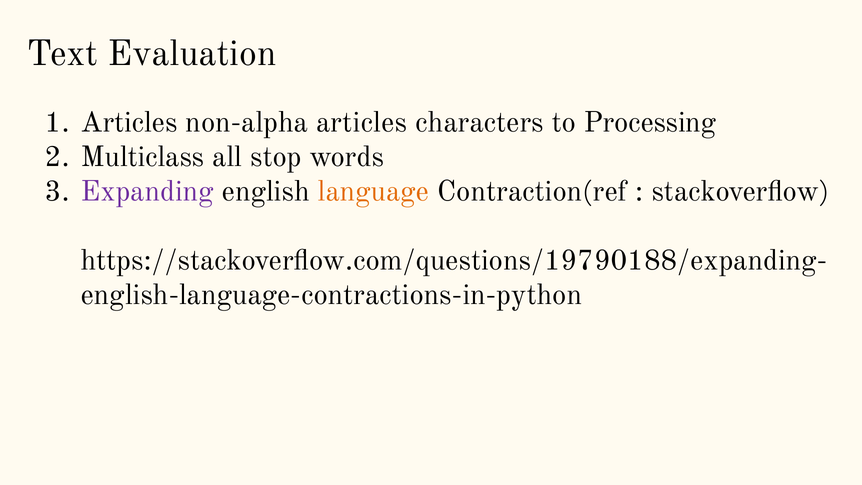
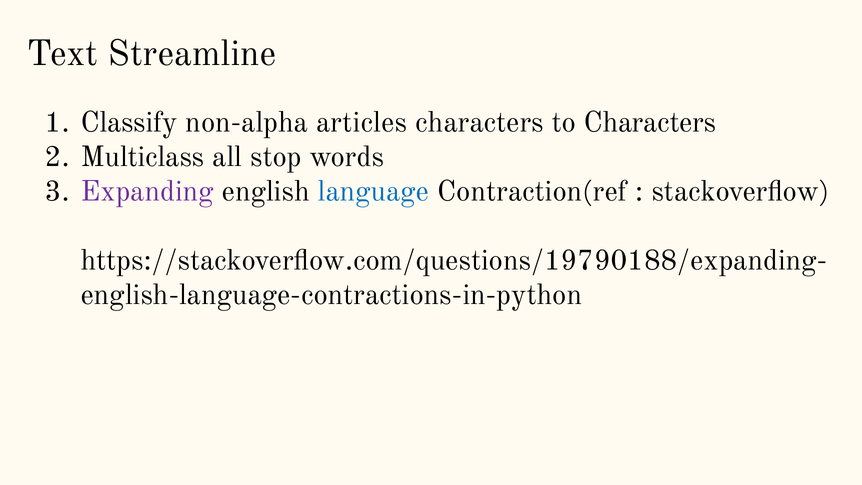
Evaluation: Evaluation -> Streamline (192, 53)
Articles: Articles -> Classify (129, 122)
to Processing: Processing -> Characters (650, 122)
language colour: orange -> blue (373, 191)
